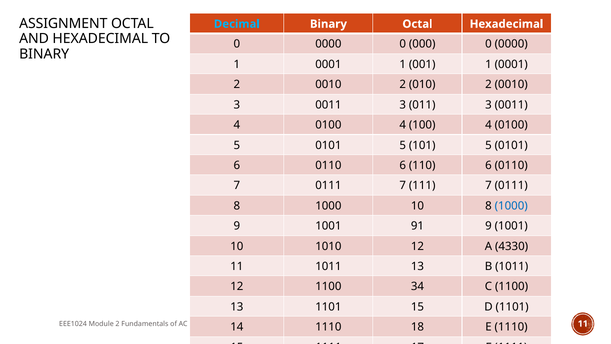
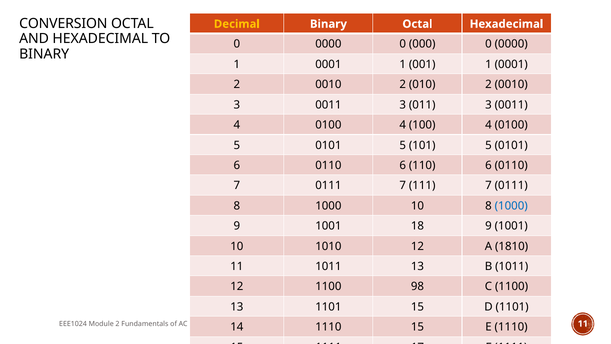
ASSIGNMENT: ASSIGNMENT -> CONVERSION (63, 24)
Decimal colour: light blue -> yellow (237, 24)
91: 91 -> 18 (417, 226)
4330: 4330 -> 1810 (512, 246)
34: 34 -> 98 (417, 286)
14 1110 18: 18 -> 15 (417, 327)
